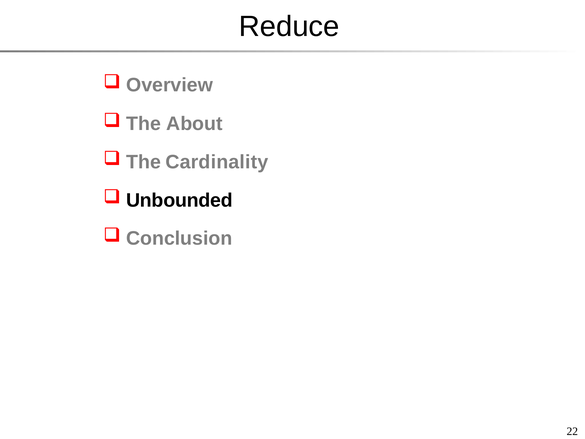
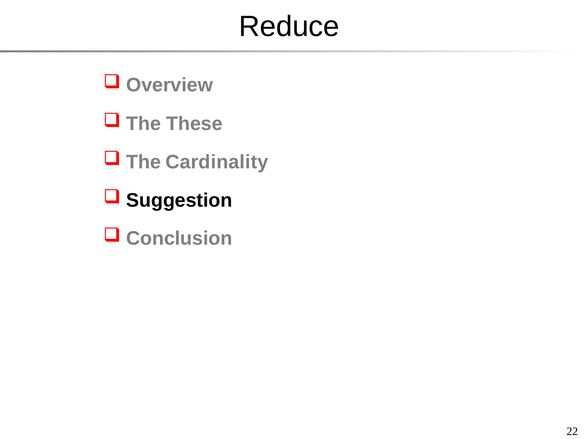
About: About -> These (194, 124)
Unbounded: Unbounded -> Suggestion (179, 200)
